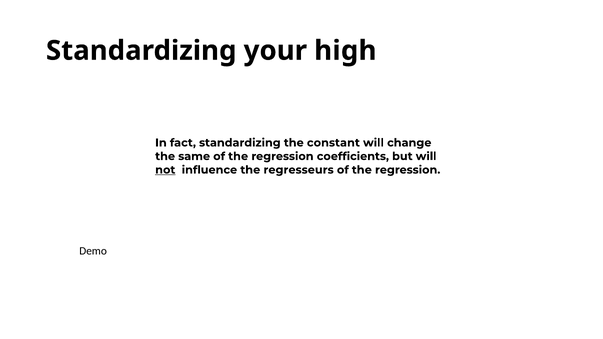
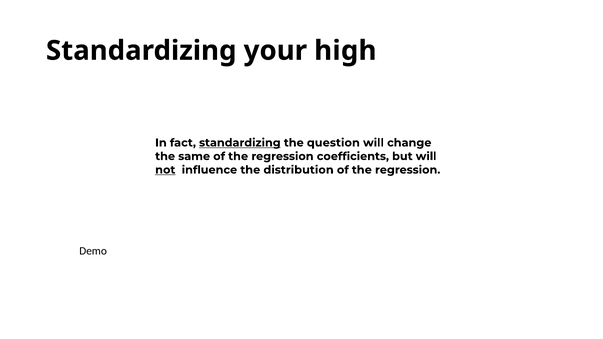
standardizing underline: none -> present (240, 143)
constant: constant -> question (333, 143)
regresseurs: regresseurs -> distribution (299, 170)
